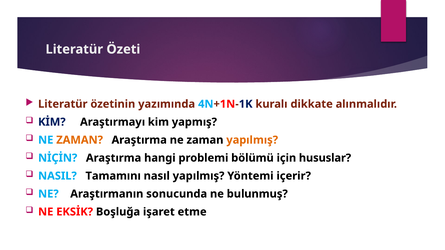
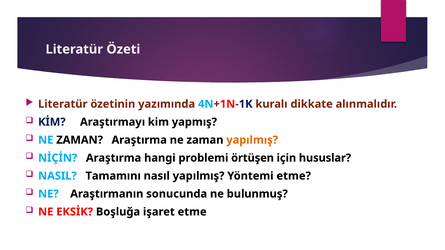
ZAMAN colour: orange -> black (80, 140)
bölümü: bölümü -> örtüşen (253, 158)
Yöntemi içerir: içerir -> etme (294, 176)
